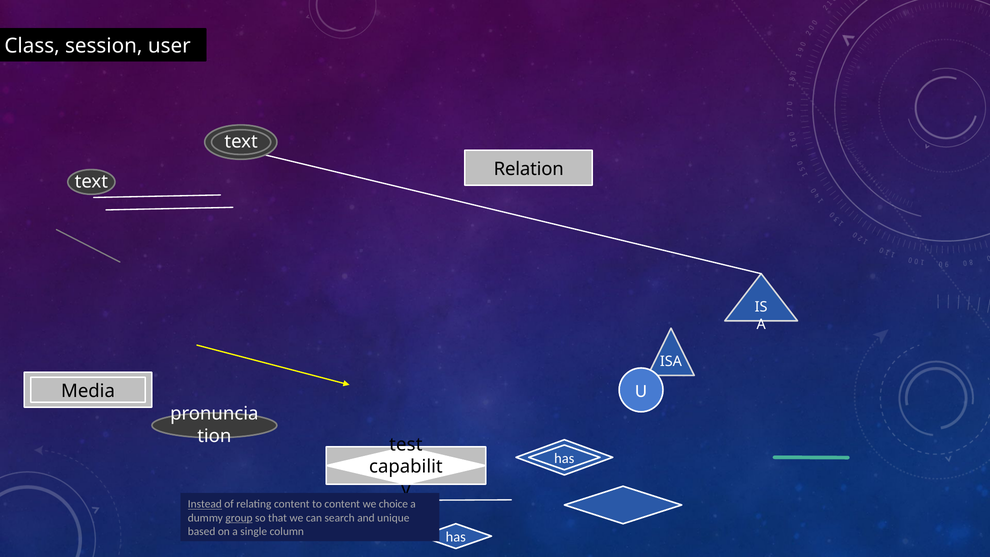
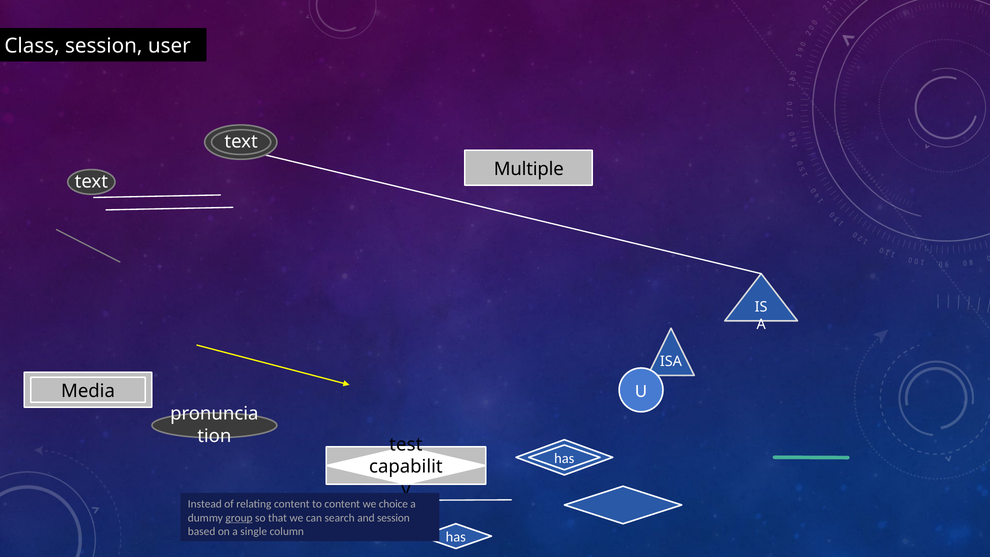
Relation: Relation -> Multiple (529, 169)
Instead underline: present -> none (205, 504)
and unique: unique -> session (393, 518)
